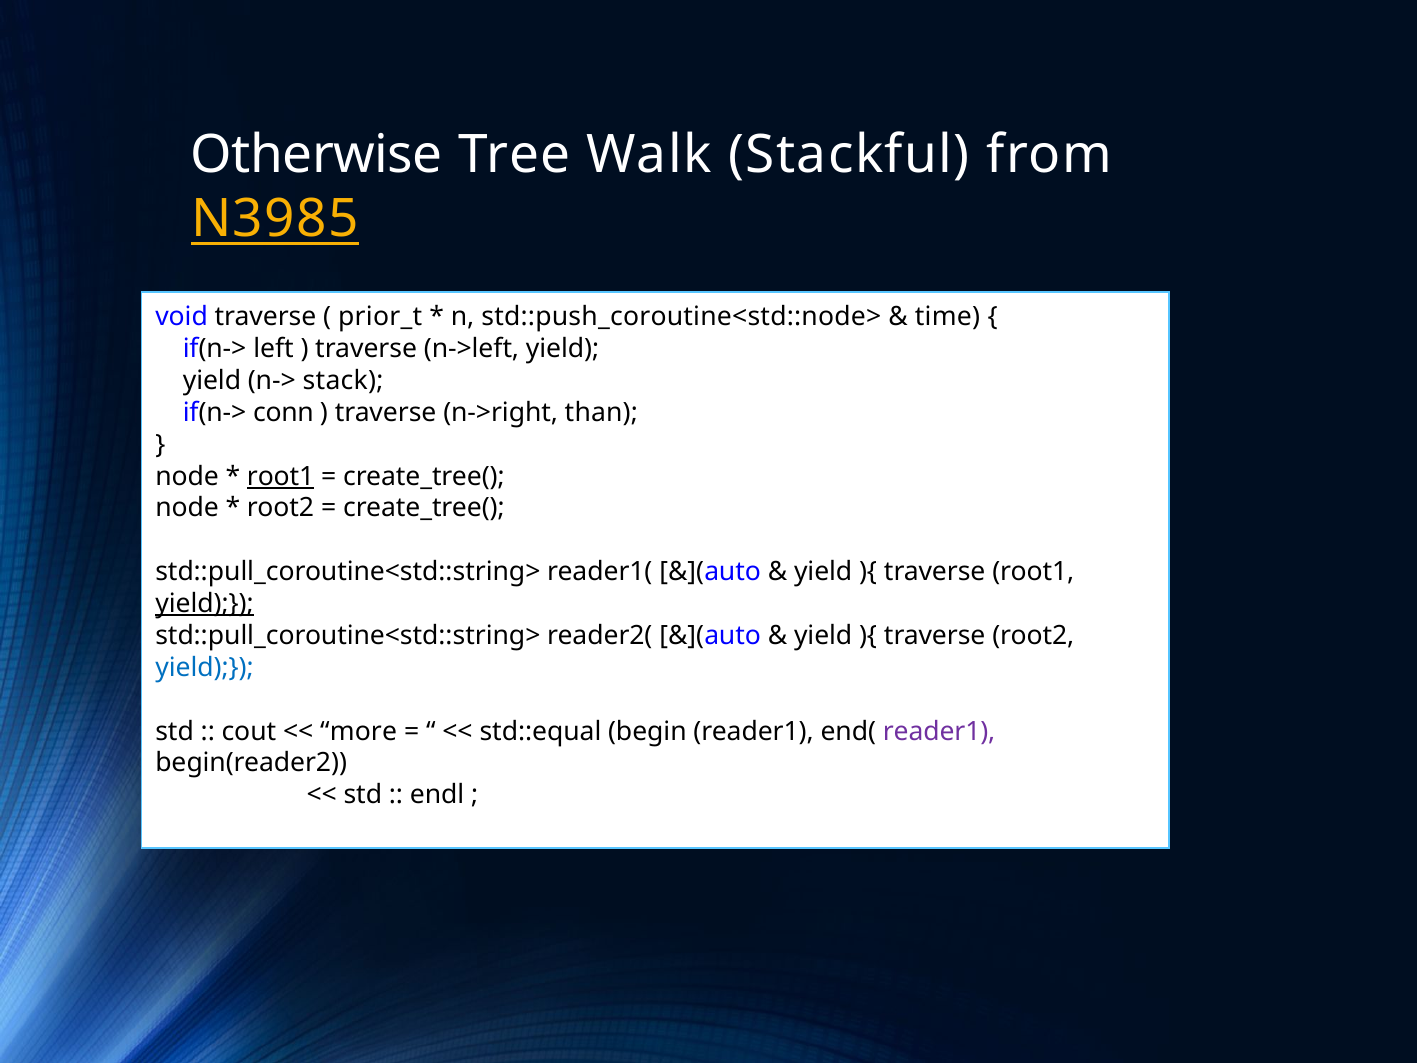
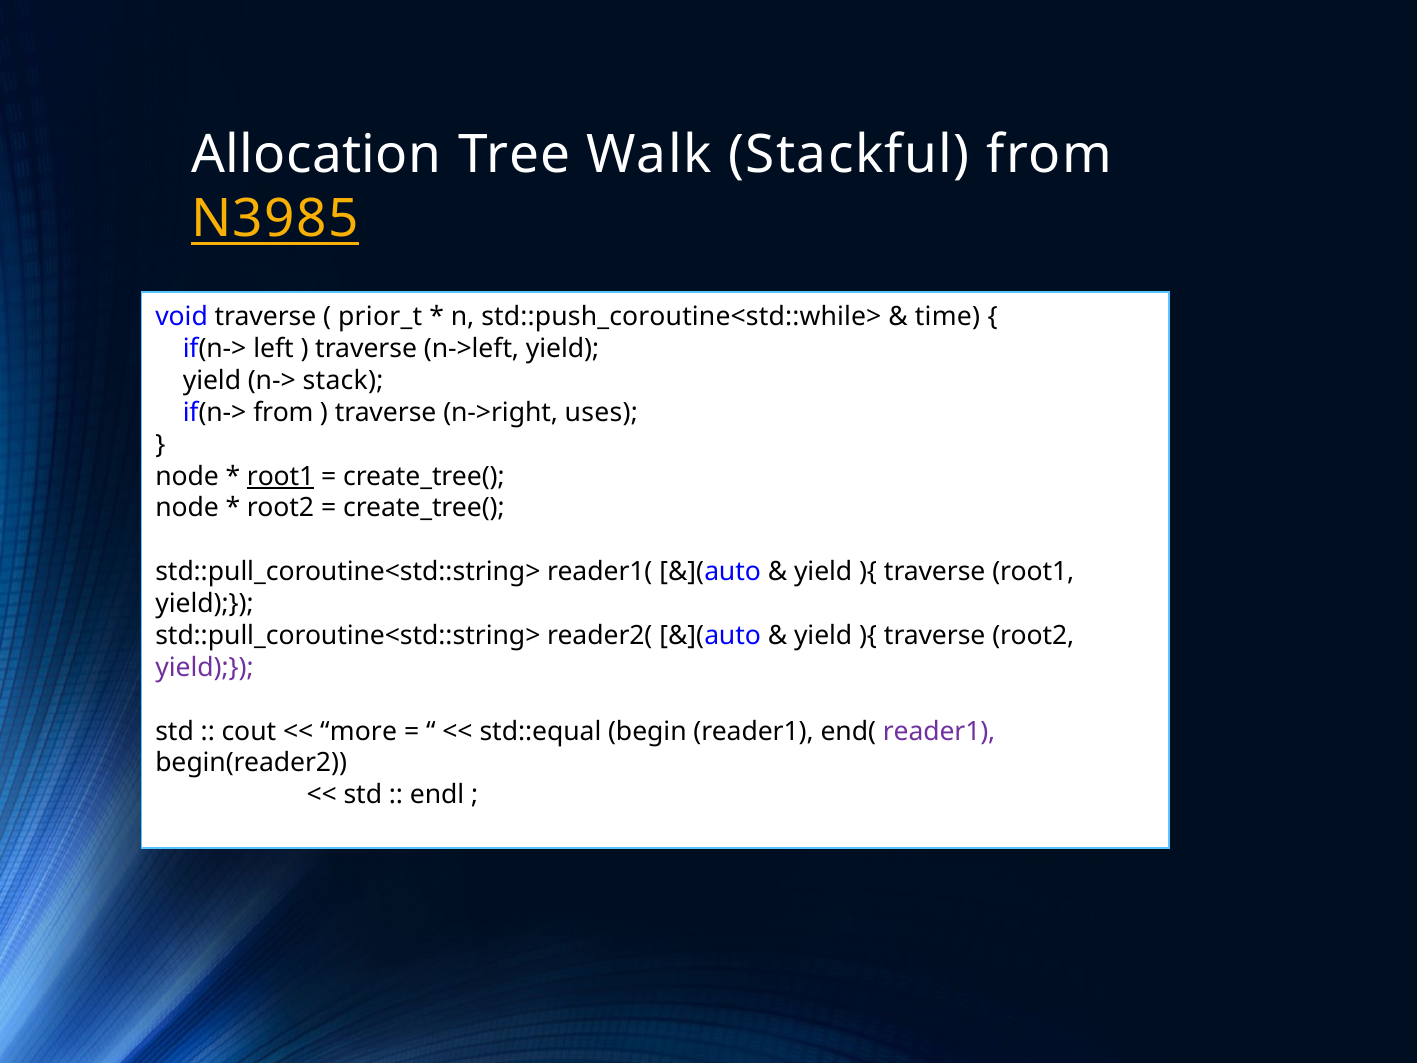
Otherwise: Otherwise -> Allocation (316, 155)
std::push_coroutine<std::node>: std::push_coroutine<std::node> -> std::push_coroutine<std::while> (681, 317)
if(n-> conn: conn -> from (283, 413)
than: than -> uses (601, 413)
yield underline: present -> none (205, 604)
yield colour: blue -> purple (205, 667)
